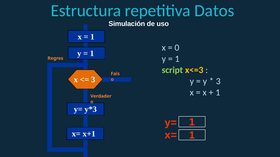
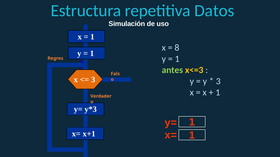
0: 0 -> 8 (177, 48)
script: script -> antes (172, 70)
